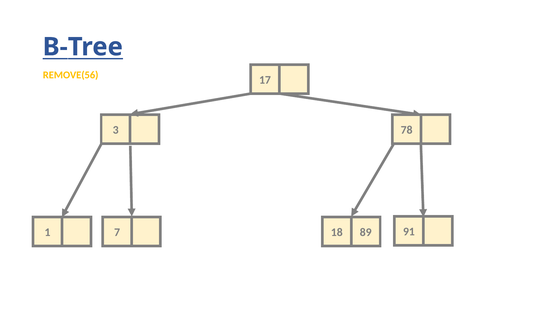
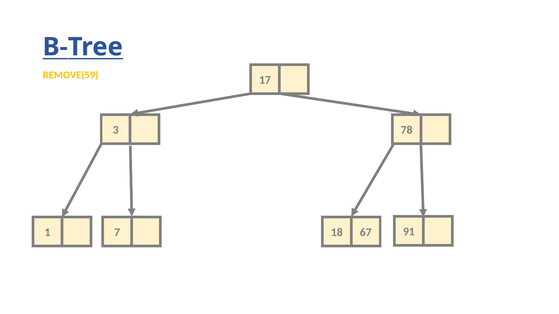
REMOVE(56: REMOVE(56 -> REMOVE(59 (71, 75)
89: 89 -> 67 (366, 233)
